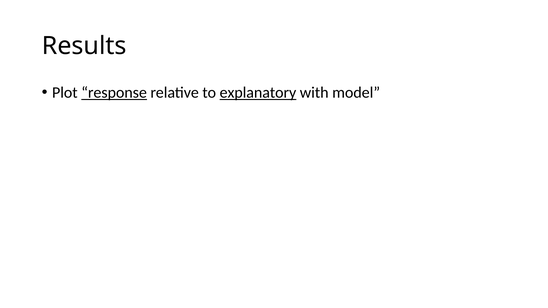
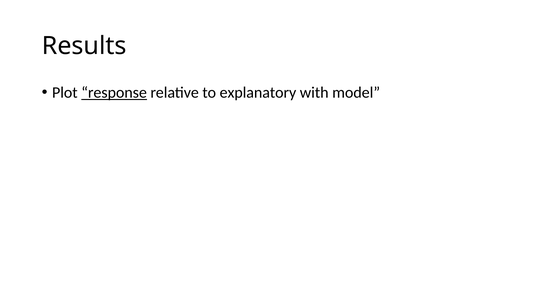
explanatory underline: present -> none (258, 93)
